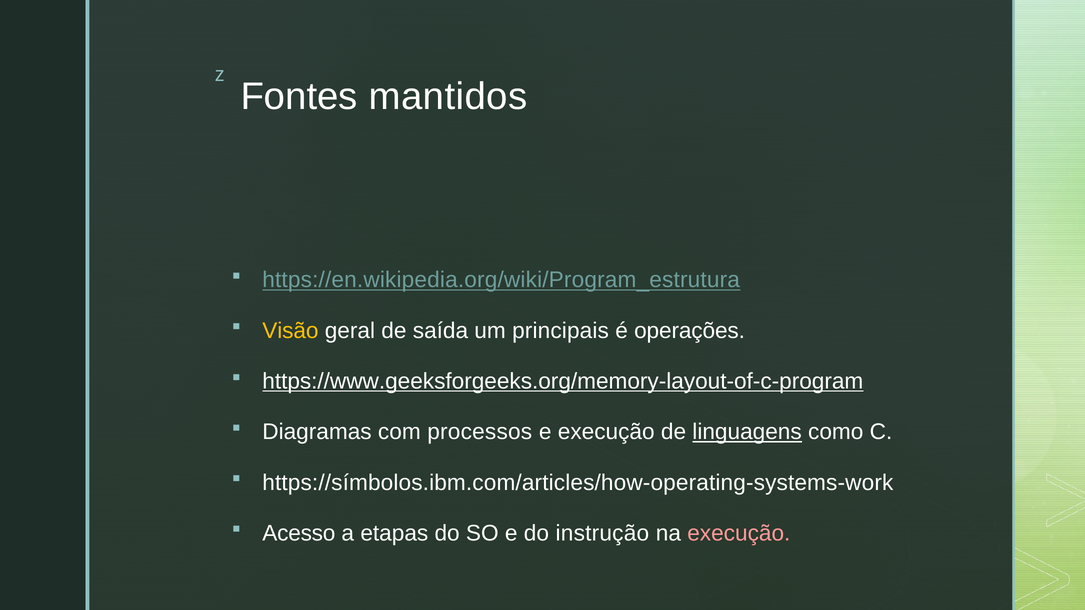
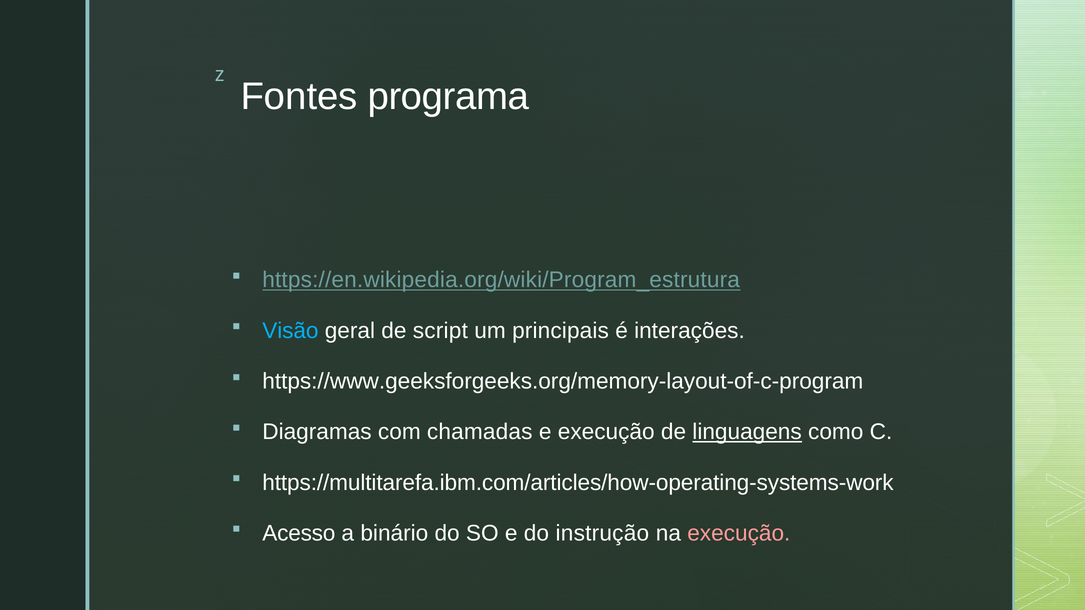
mantidos: mantidos -> programa (448, 97)
Visão colour: yellow -> light blue (290, 331)
saída: saída -> script (440, 331)
operações: operações -> interações (689, 331)
https://www.geeksforgeeks.org/memory-layout-of-c-program underline: present -> none (563, 381)
processos: processos -> chamadas (480, 432)
https://símbolos.ibm.com/articles/how-operating-systems-work: https://símbolos.ibm.com/articles/how-operating-systems-work -> https://multitarefa.ibm.com/articles/how-operating-systems-work (578, 483)
etapas: etapas -> binário (394, 534)
